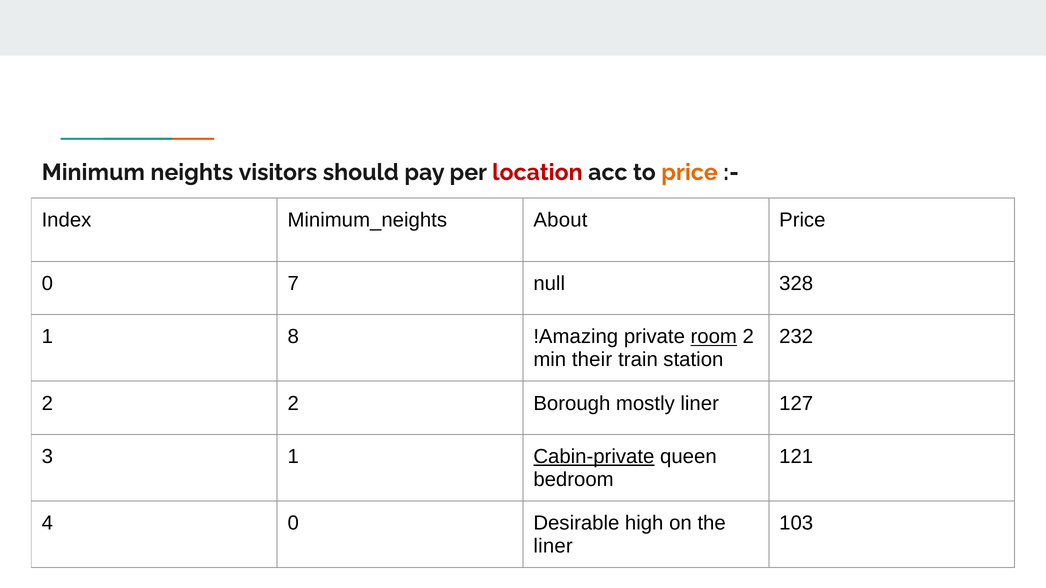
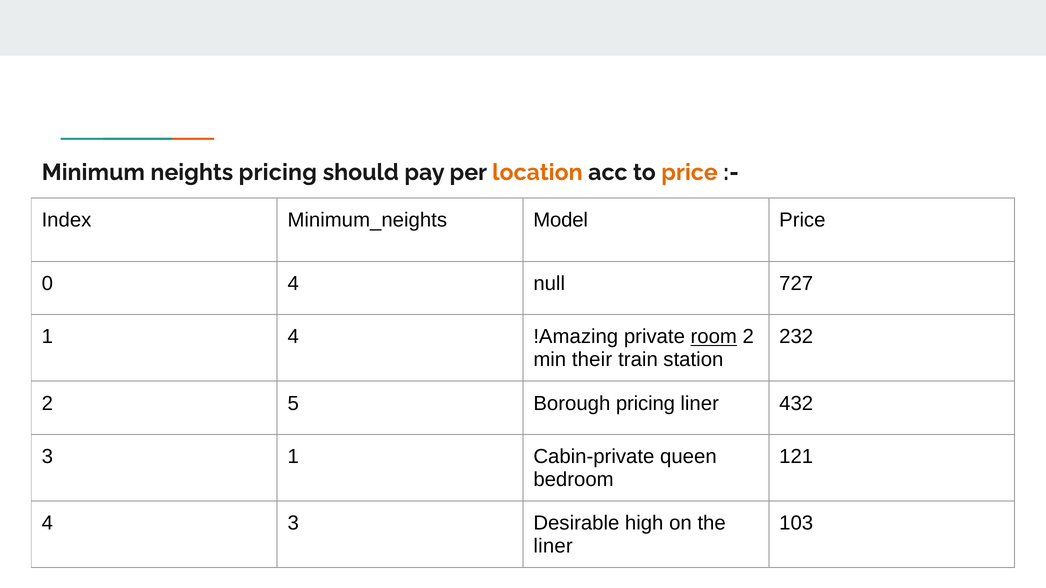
neights visitors: visitors -> pricing (278, 172)
location colour: red -> orange (537, 172)
About: About -> Model (561, 220)
0 7: 7 -> 4 (293, 284)
328: 328 -> 727 (796, 284)
1 8: 8 -> 4 (293, 337)
2 2: 2 -> 5 (293, 404)
Borough mostly: mostly -> pricing (645, 404)
127: 127 -> 432 (796, 404)
Cabin-private underline: present -> none (594, 457)
4 0: 0 -> 3 (293, 523)
